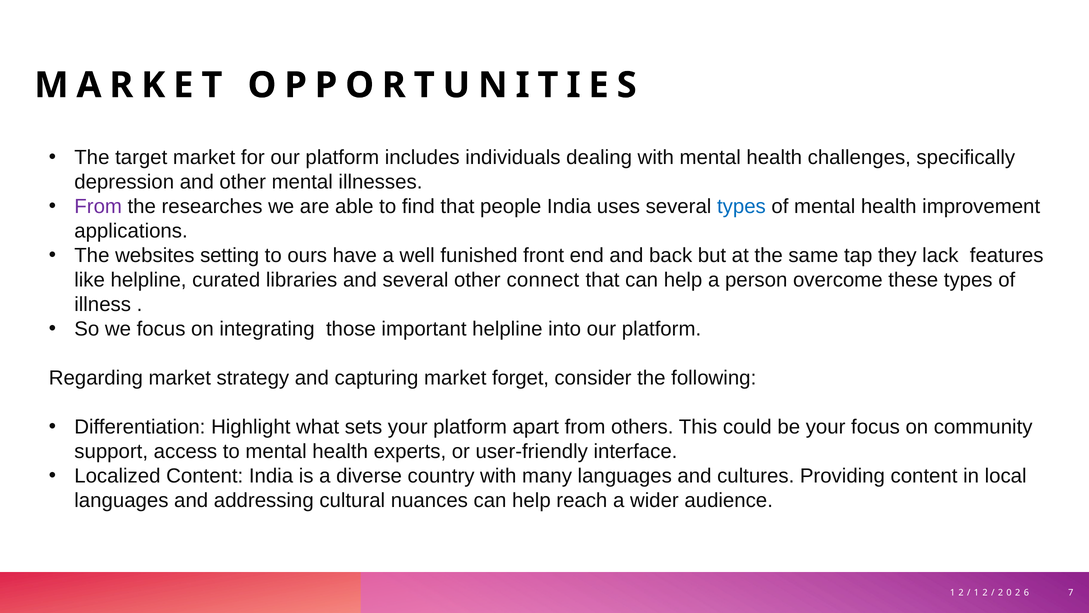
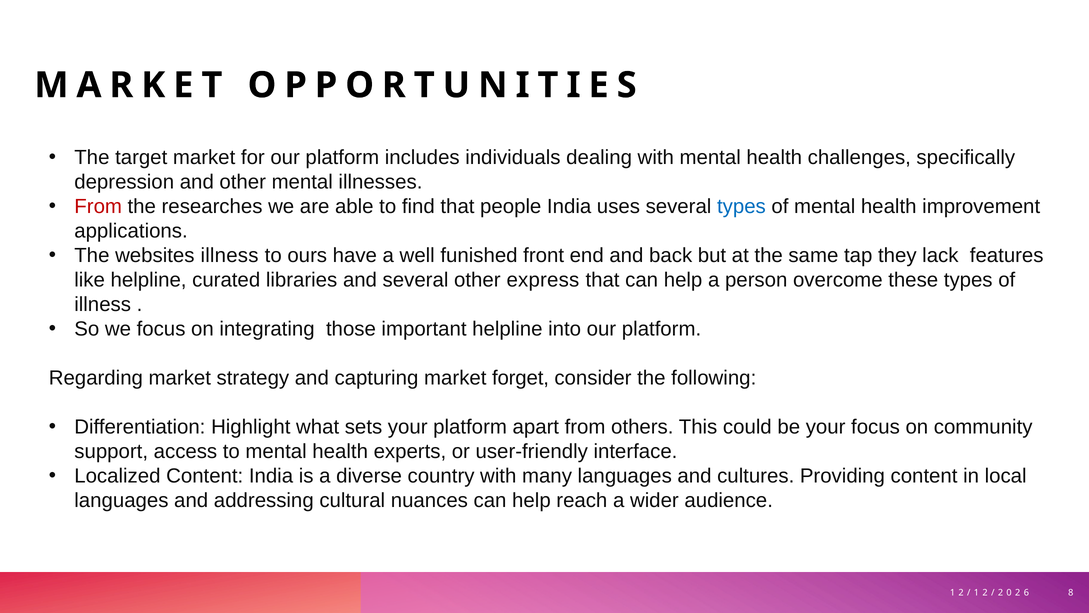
From colour: purple -> red (98, 206)
websites setting: setting -> illness (229, 255)
connect: connect -> express (543, 280)
7: 7 -> 8 (1071, 592)
